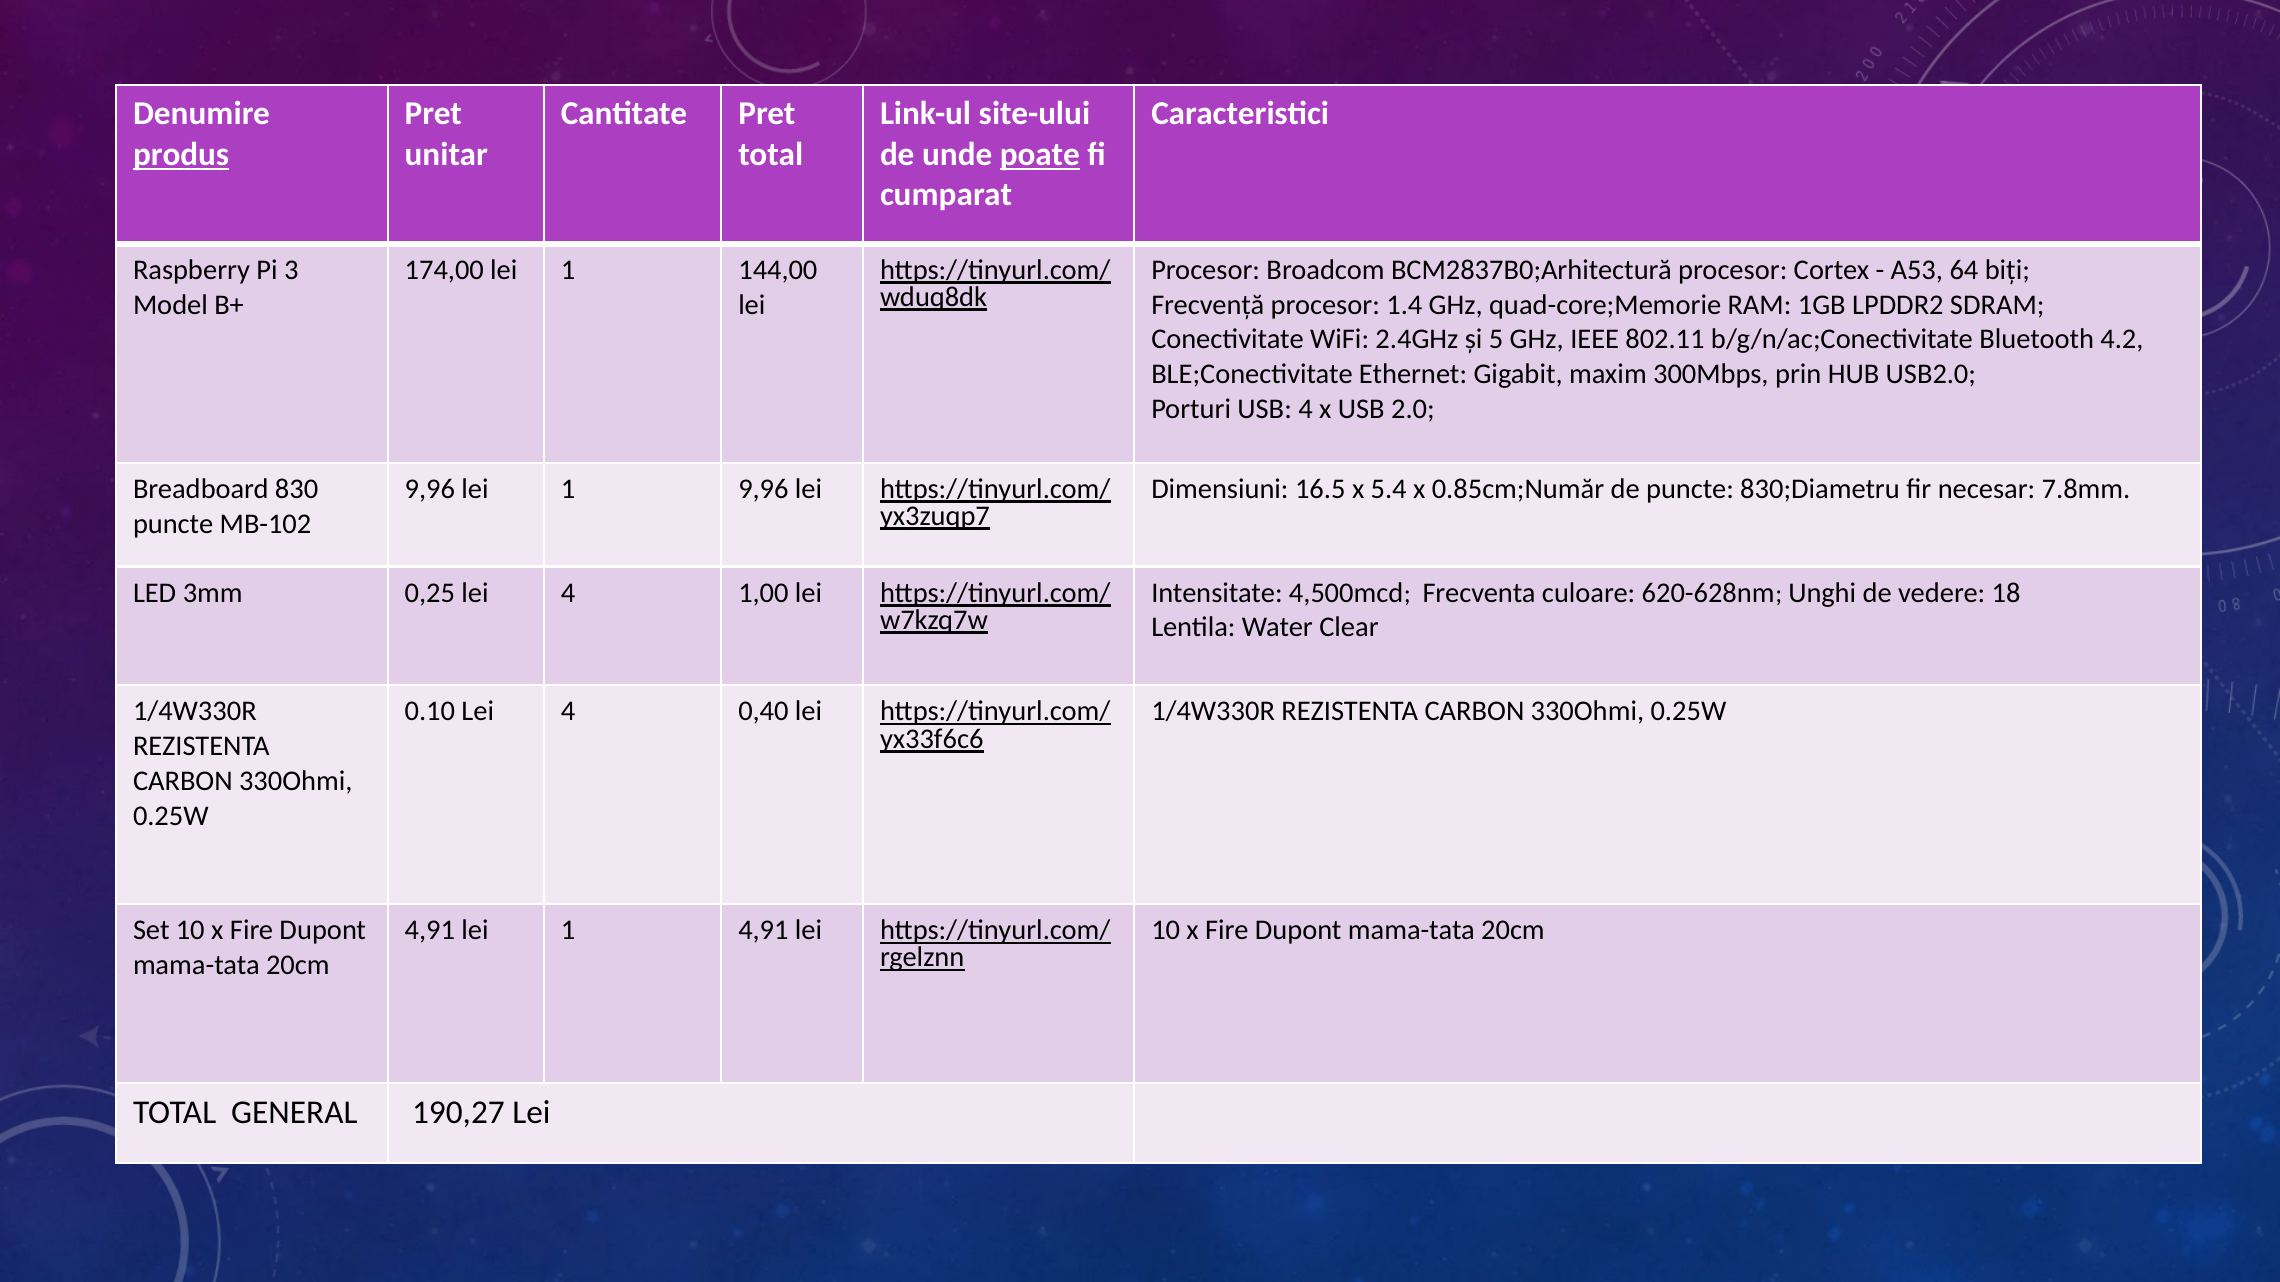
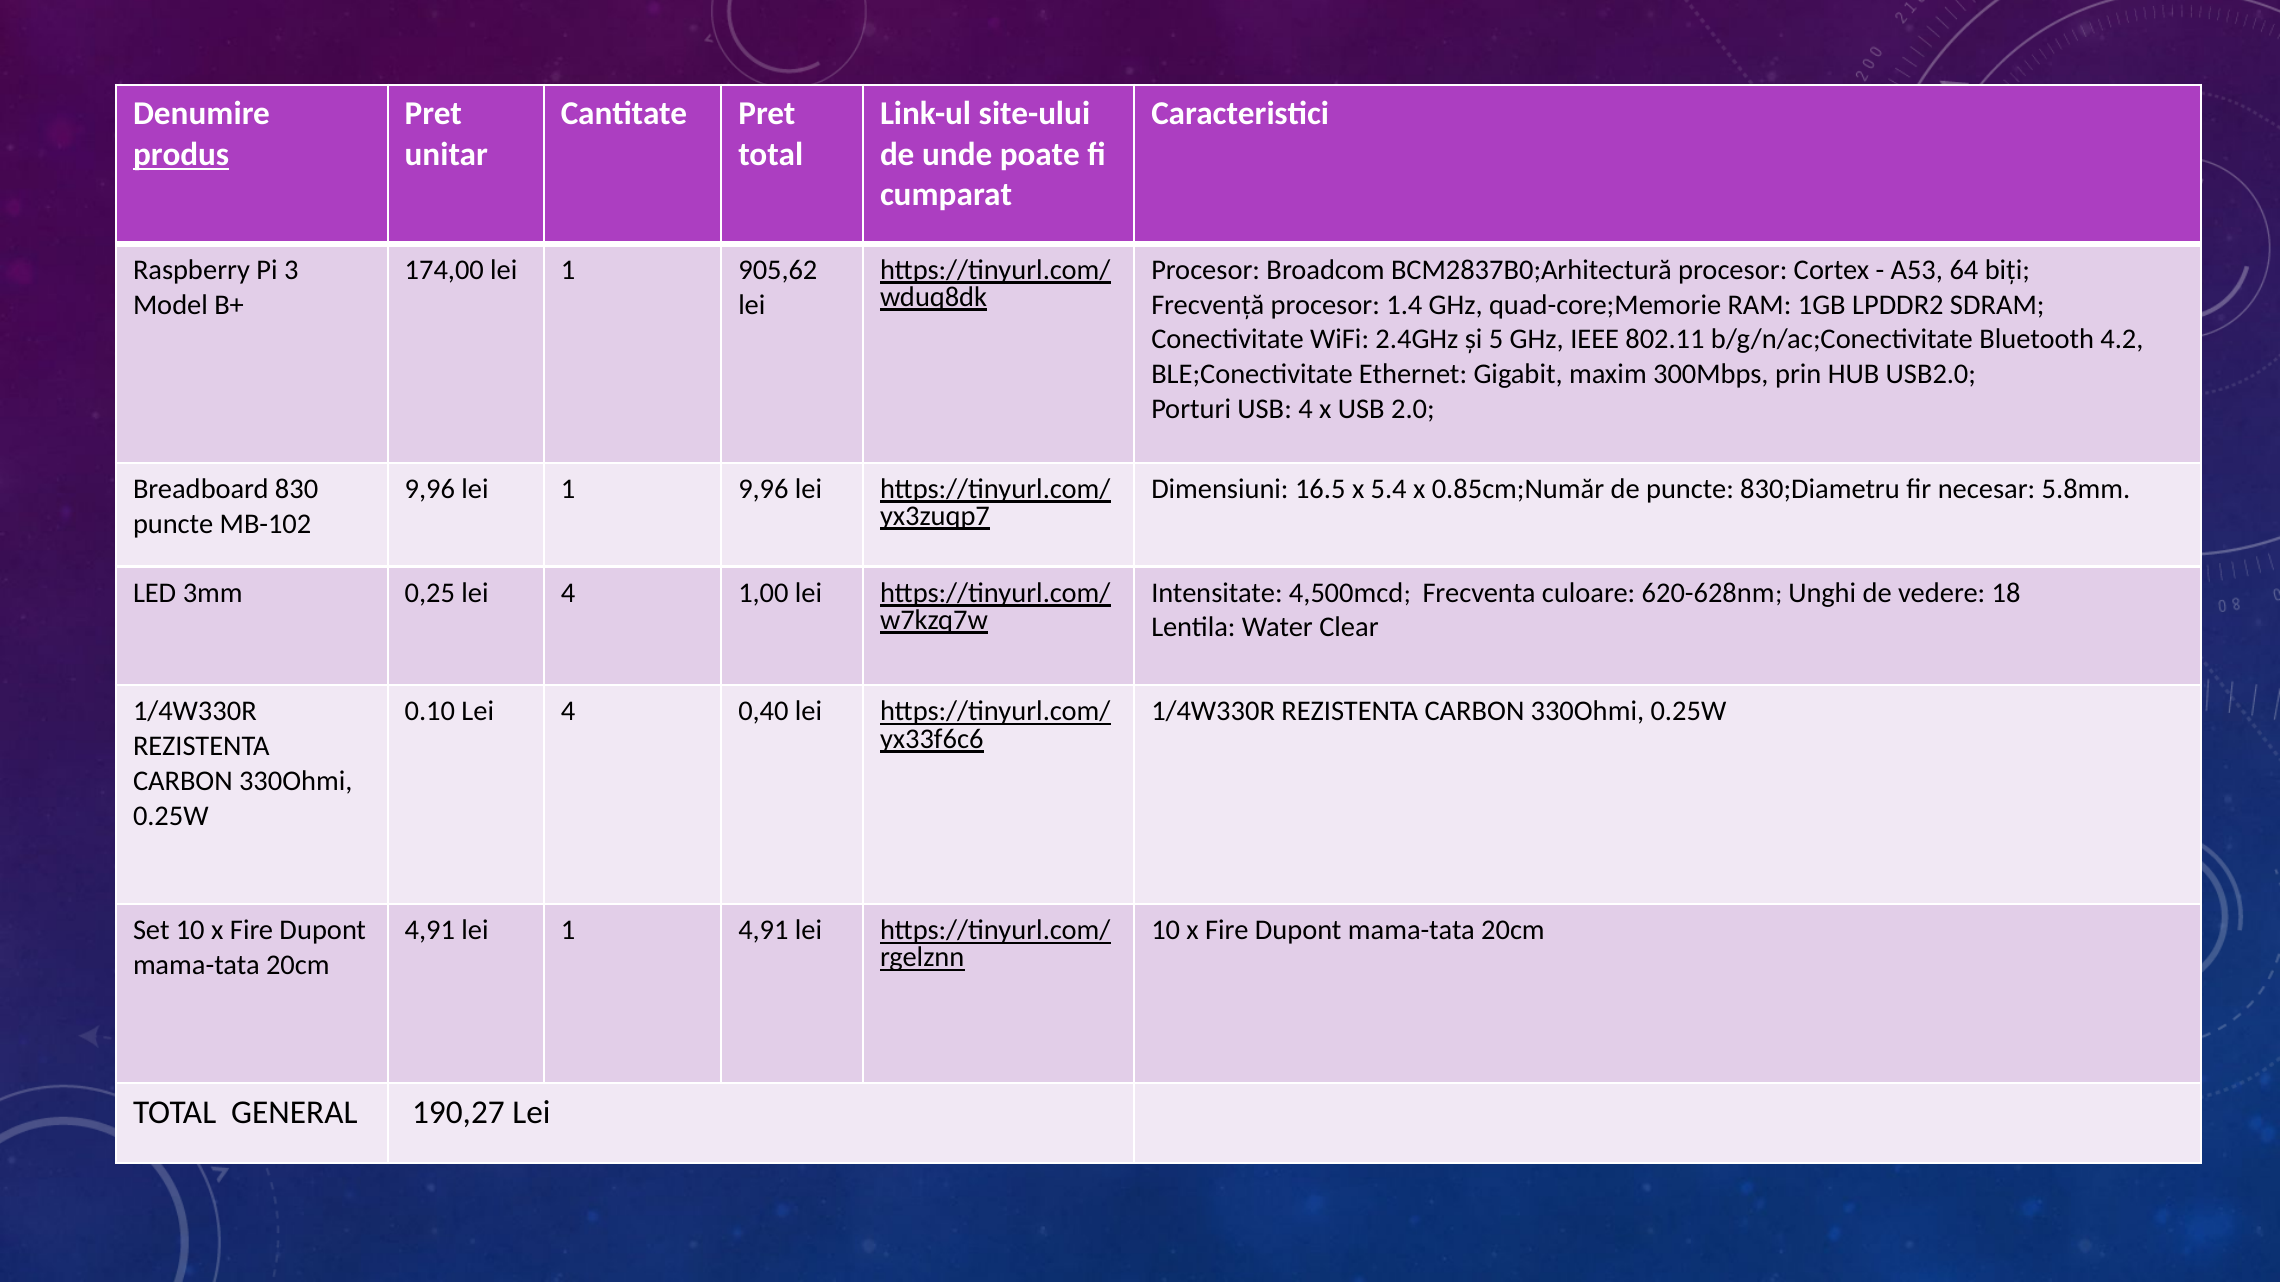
poate underline: present -> none (1040, 154)
144,00: 144,00 -> 905,62 (778, 270)
7.8mm: 7.8mm -> 5.8mm (2086, 489)
